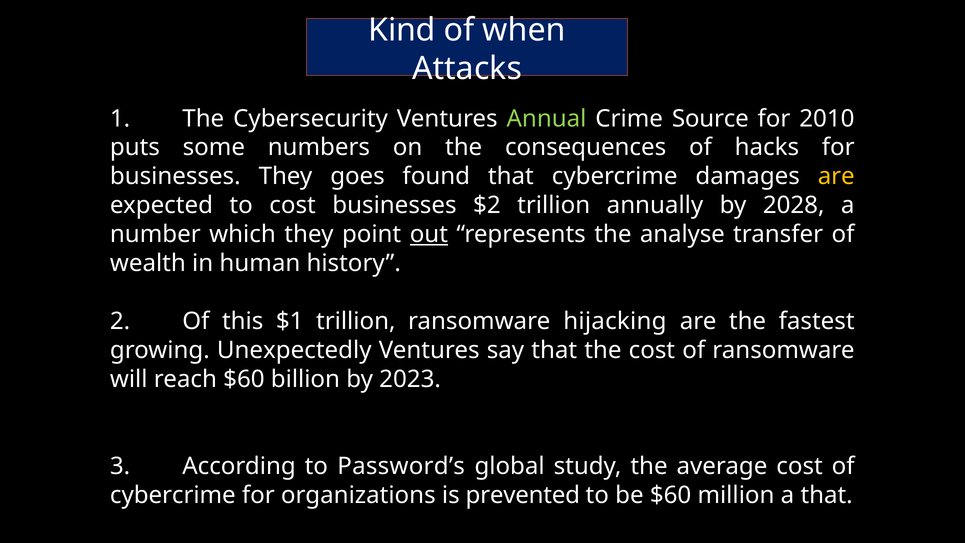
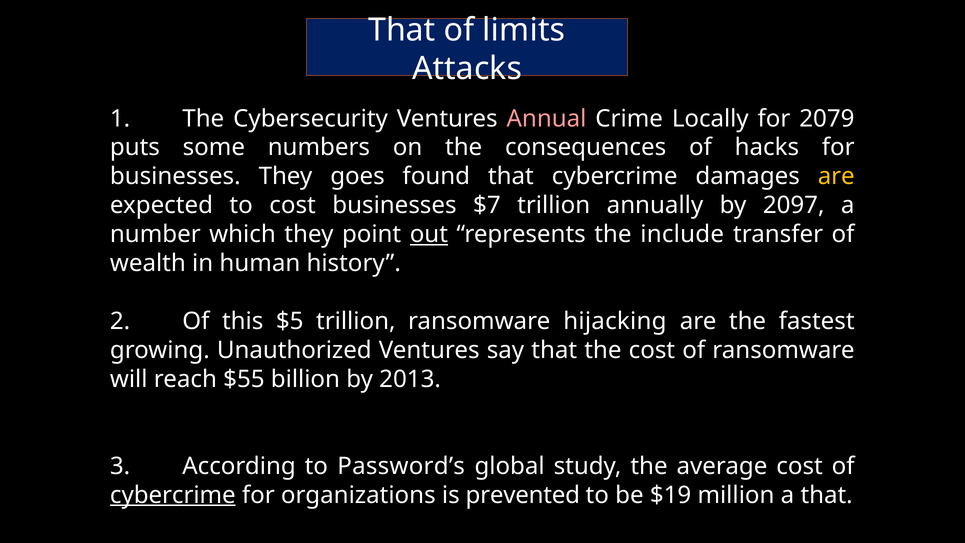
Kind: Kind -> That (402, 30)
when: when -> limits (524, 30)
Annual colour: light green -> pink (547, 119)
Source: Source -> Locally (710, 119)
2010: 2010 -> 2079 (827, 119)
$2: $2 -> $7 (487, 205)
2028: 2028 -> 2097 (794, 205)
analyse: analyse -> include (682, 234)
$1: $1 -> $5 (290, 321)
Unexpectedly: Unexpectedly -> Unauthorized (294, 350)
reach $60: $60 -> $55 (244, 379)
2023: 2023 -> 2013 (410, 379)
cybercrime underline: none -> present (173, 495)
be $60: $60 -> $19 (671, 495)
